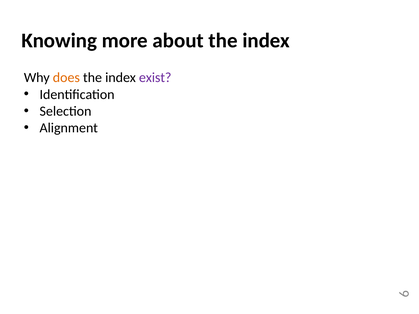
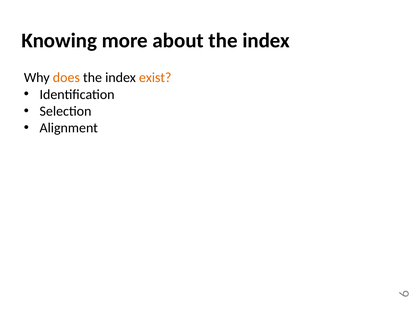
exist colour: purple -> orange (155, 78)
